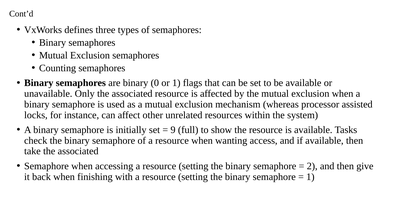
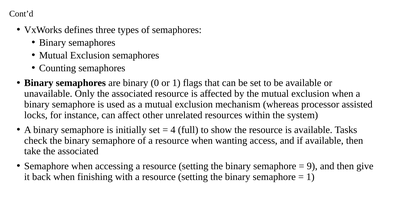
9: 9 -> 4 (173, 130)
2: 2 -> 9 (312, 166)
